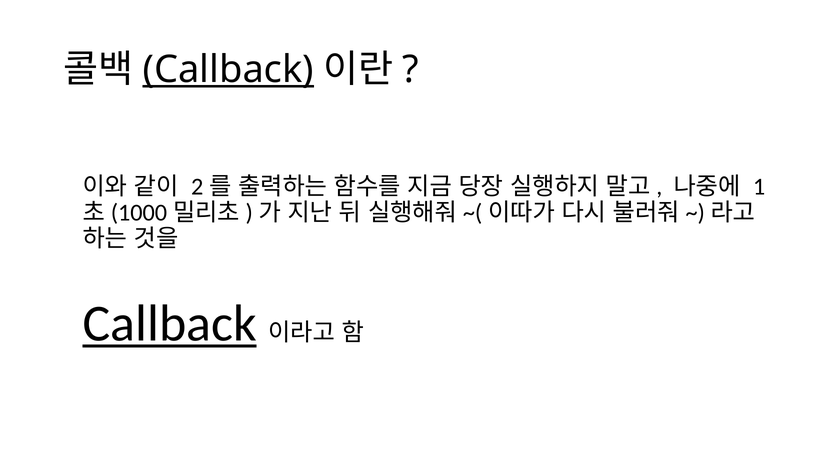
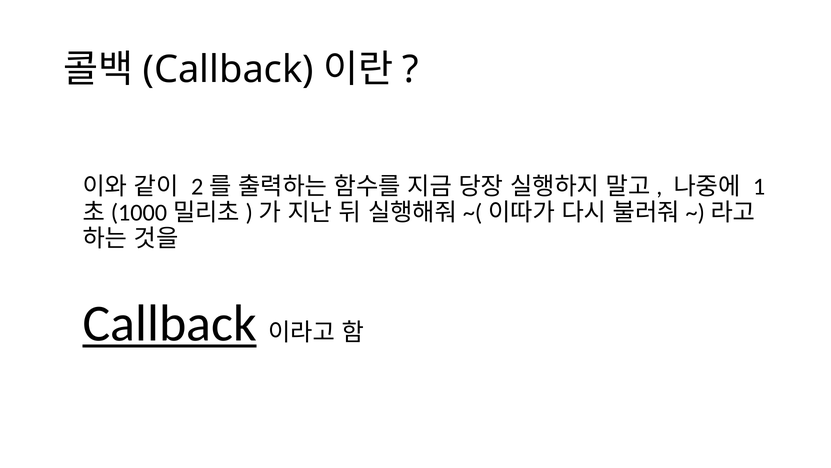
Callback underline: present -> none (228, 70)
